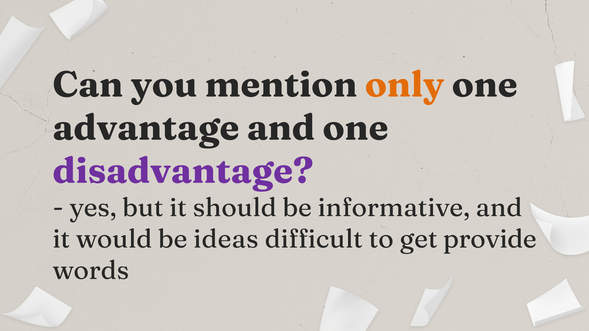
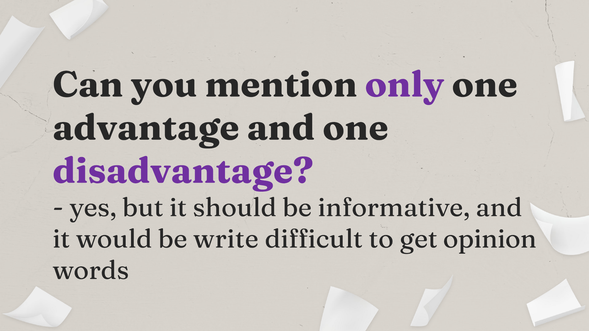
only colour: orange -> purple (405, 85)
ideas: ideas -> write (226, 239)
provide: provide -> opinion (490, 239)
